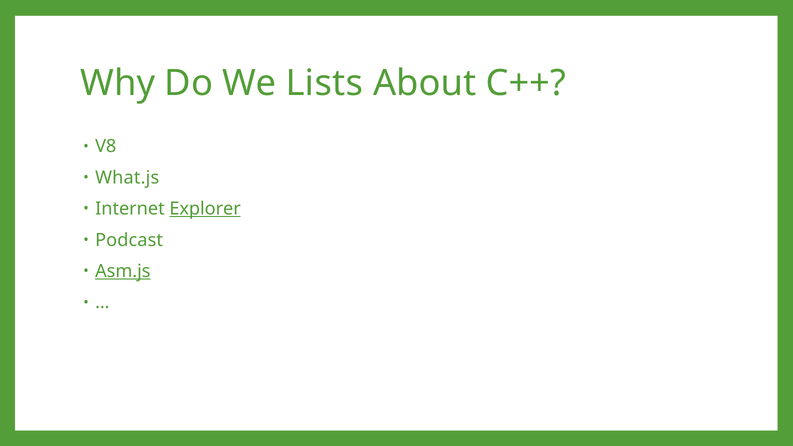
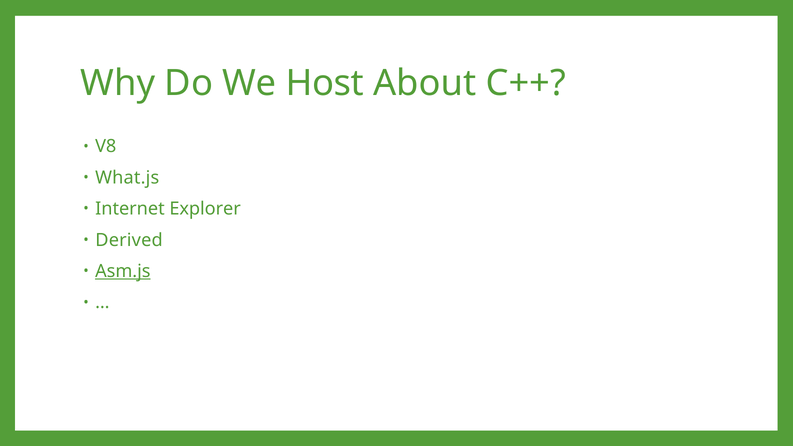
Lists: Lists -> Host (325, 84)
Explorer underline: present -> none (205, 209)
Podcast: Podcast -> Derived (129, 240)
